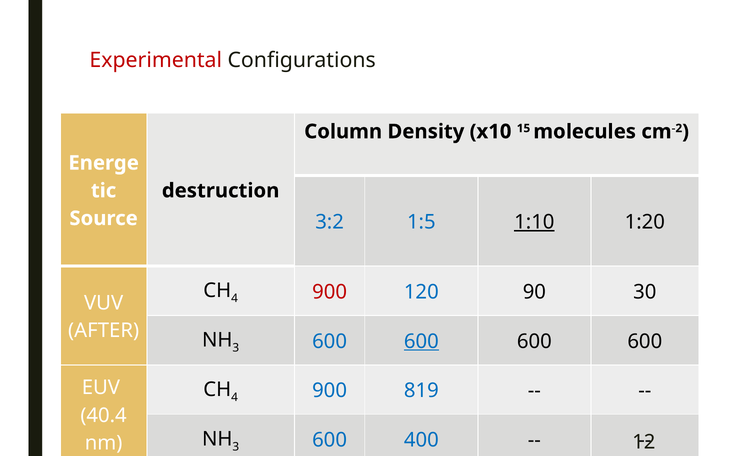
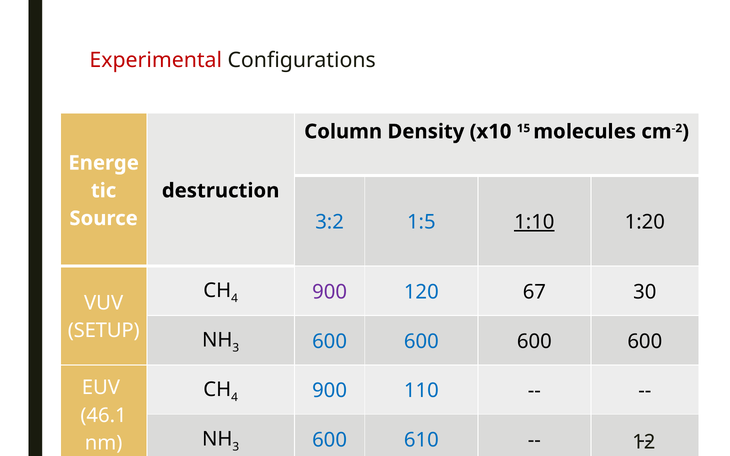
900 colour: red -> purple (330, 292)
90: 90 -> 67 (534, 292)
AFTER: AFTER -> SETUP (104, 331)
600 underline: present -> none (421, 342)
819: 819 -> 110 (421, 391)
40.4: 40.4 -> 46.1 (104, 416)
400: 400 -> 610 (421, 440)
